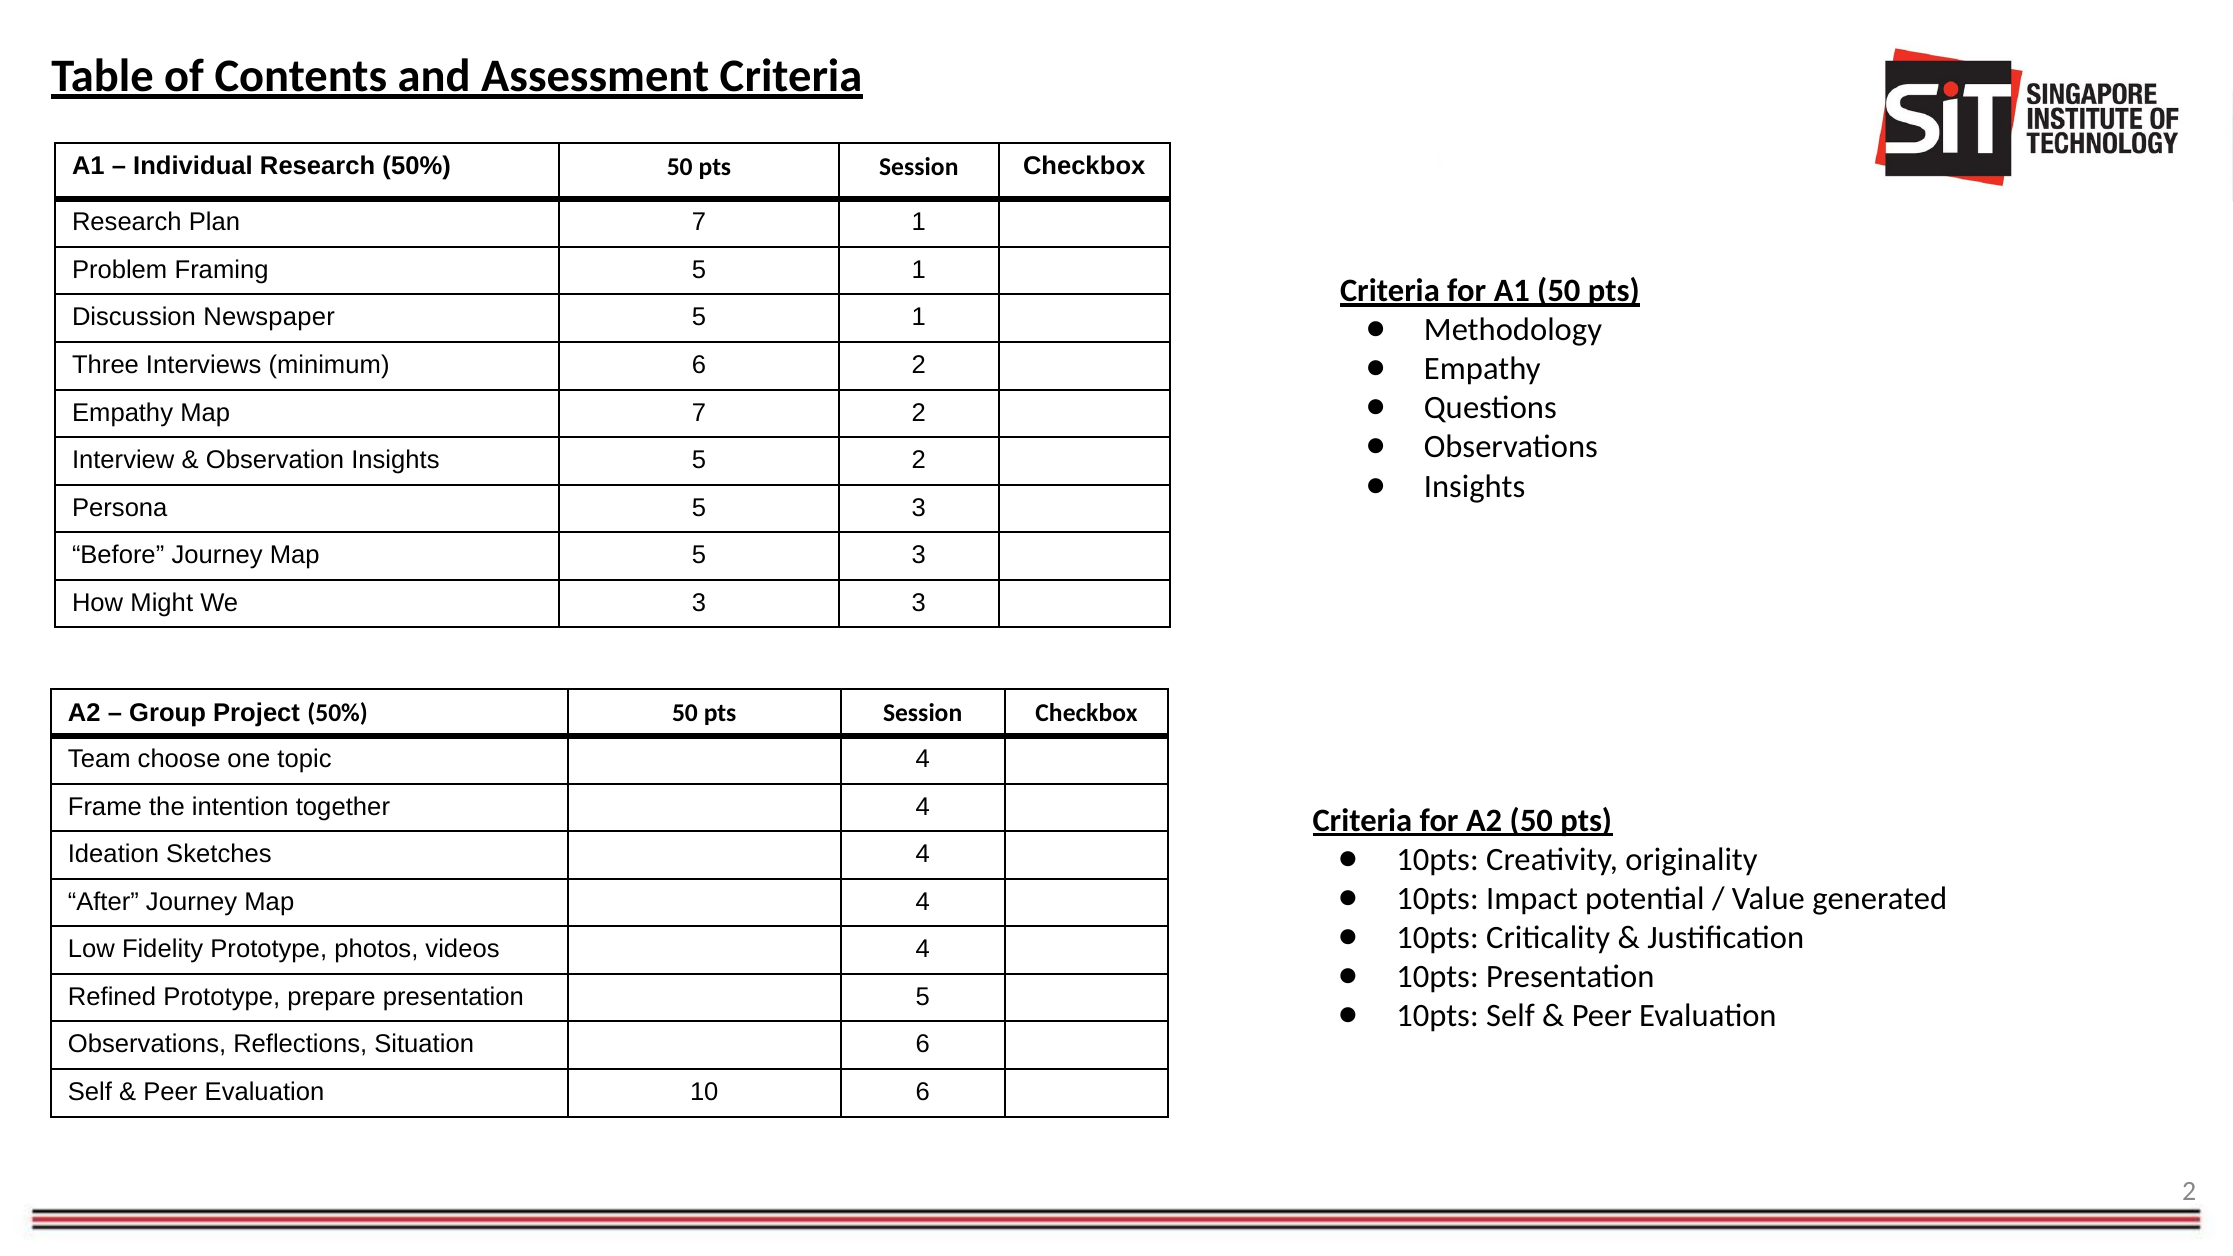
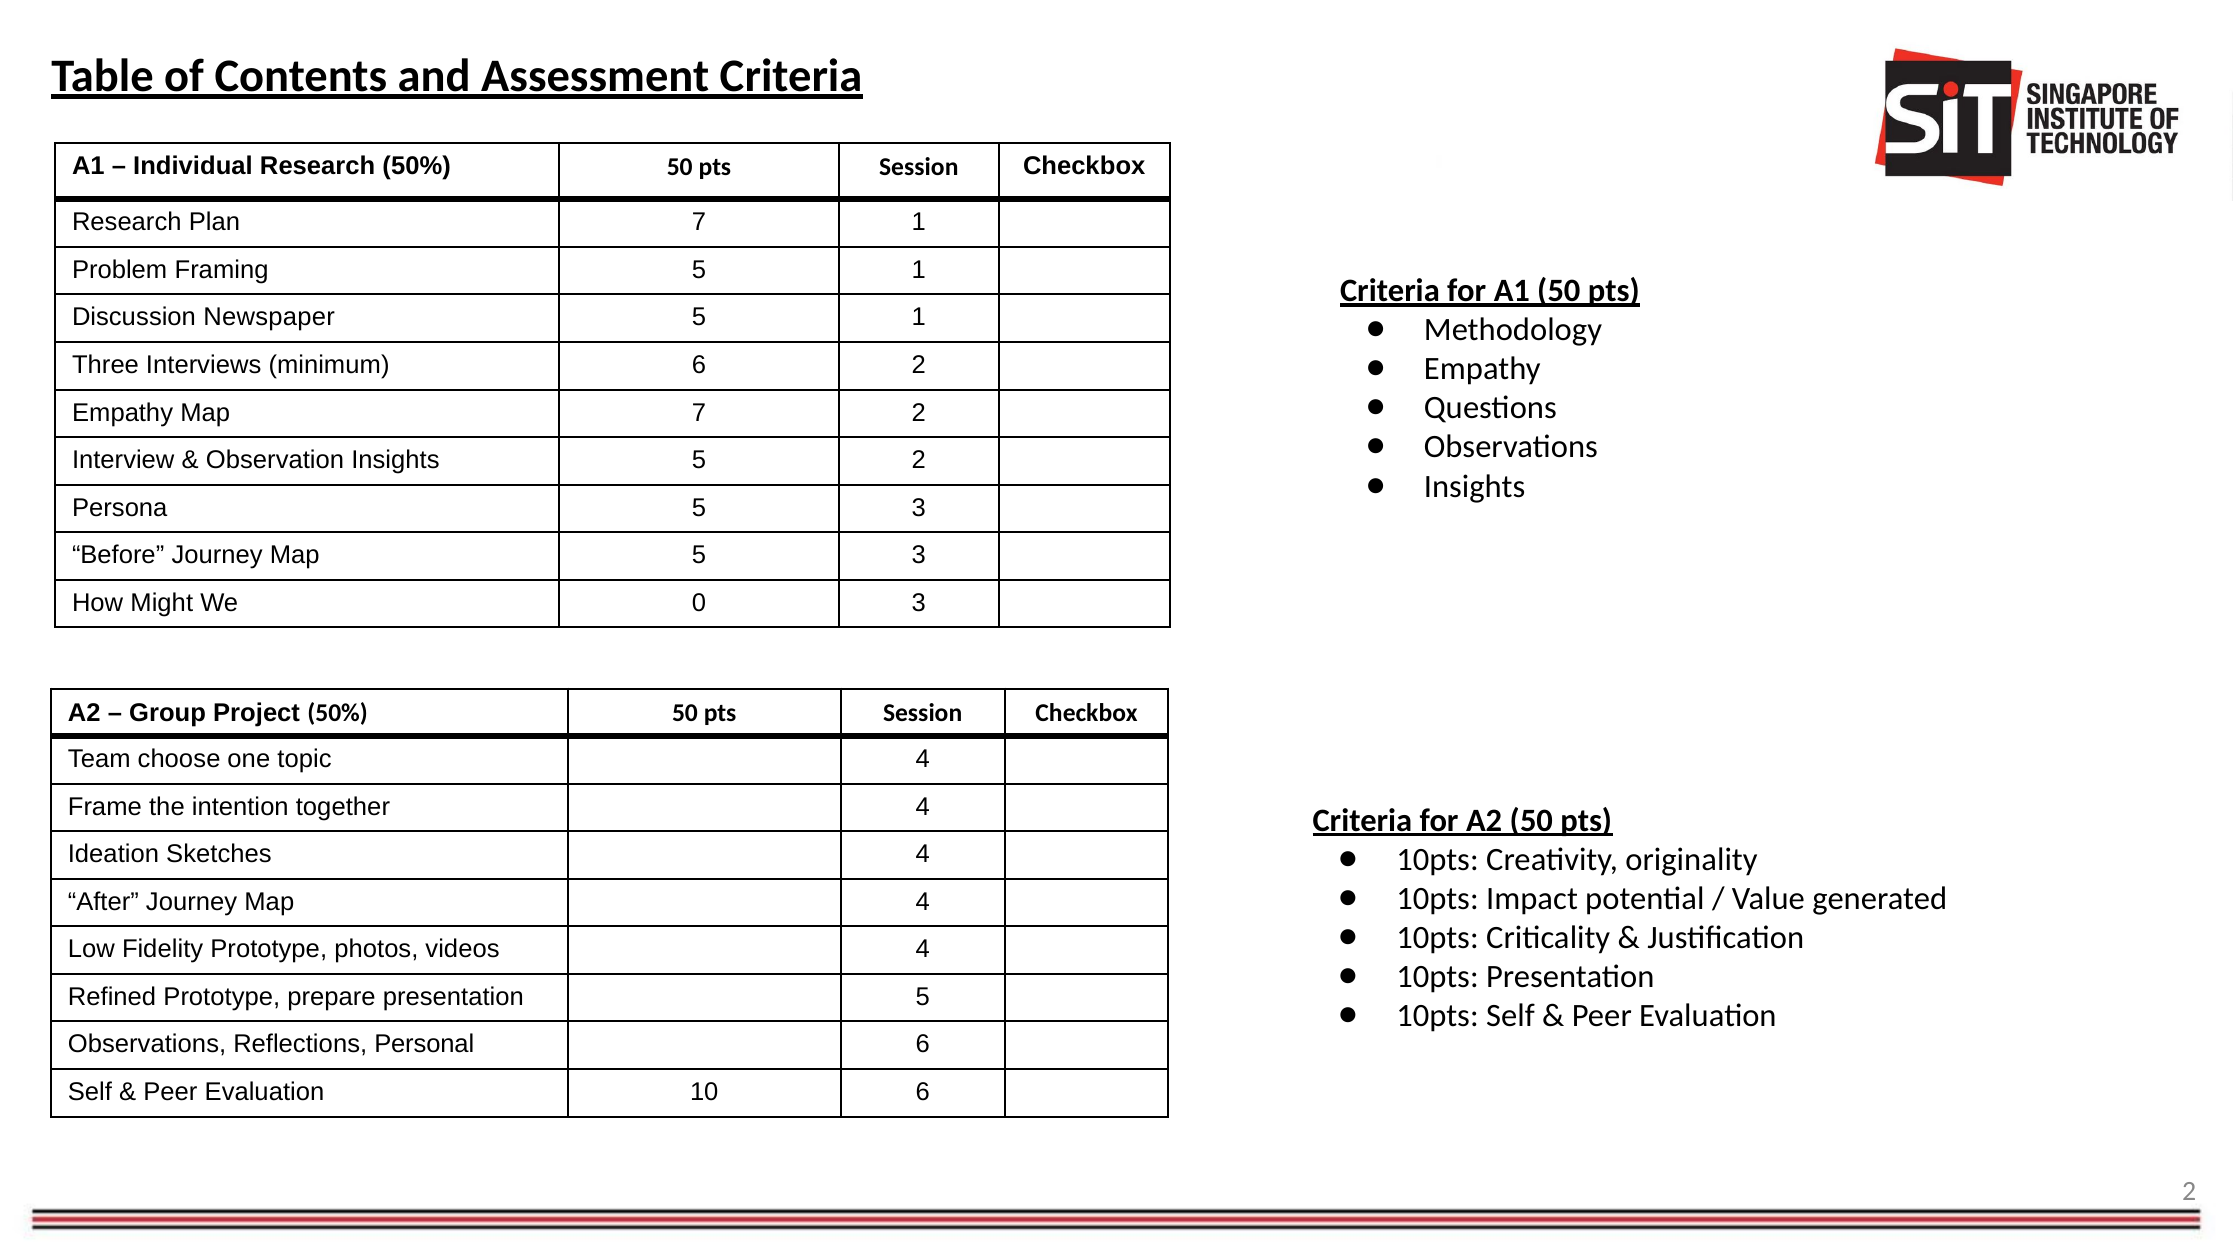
We 3: 3 -> 0 (699, 603)
Situation: Situation -> Personal (424, 1045)
